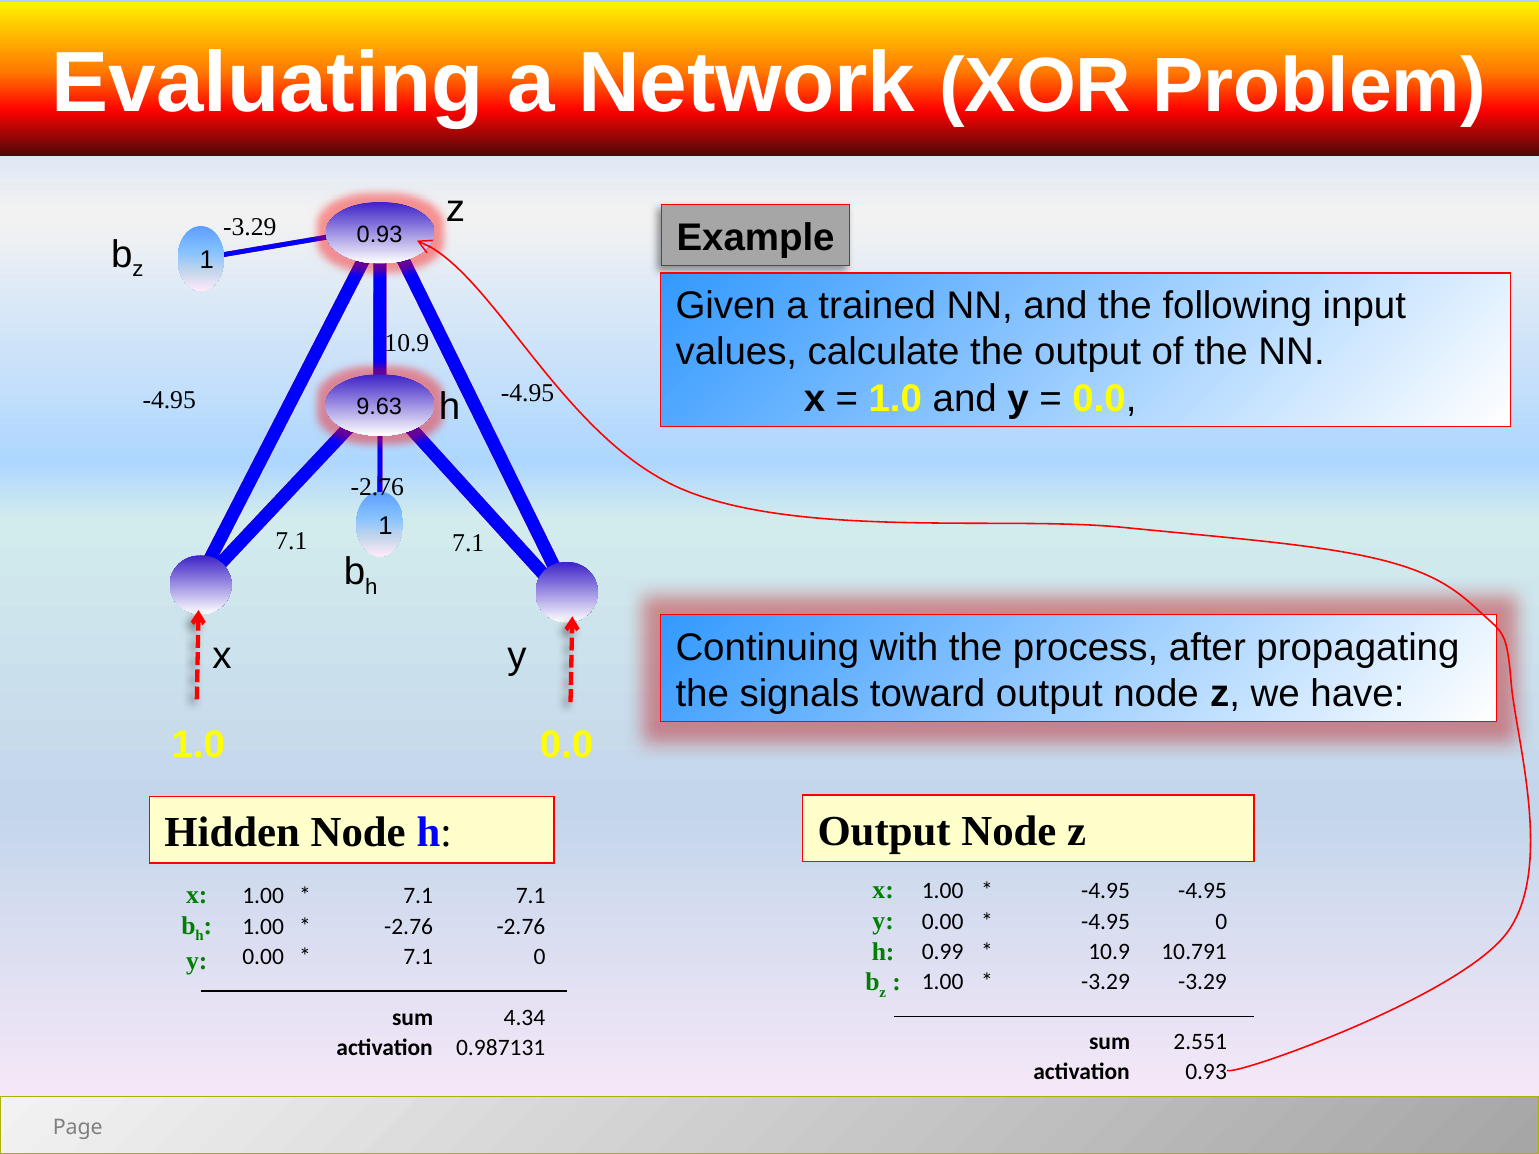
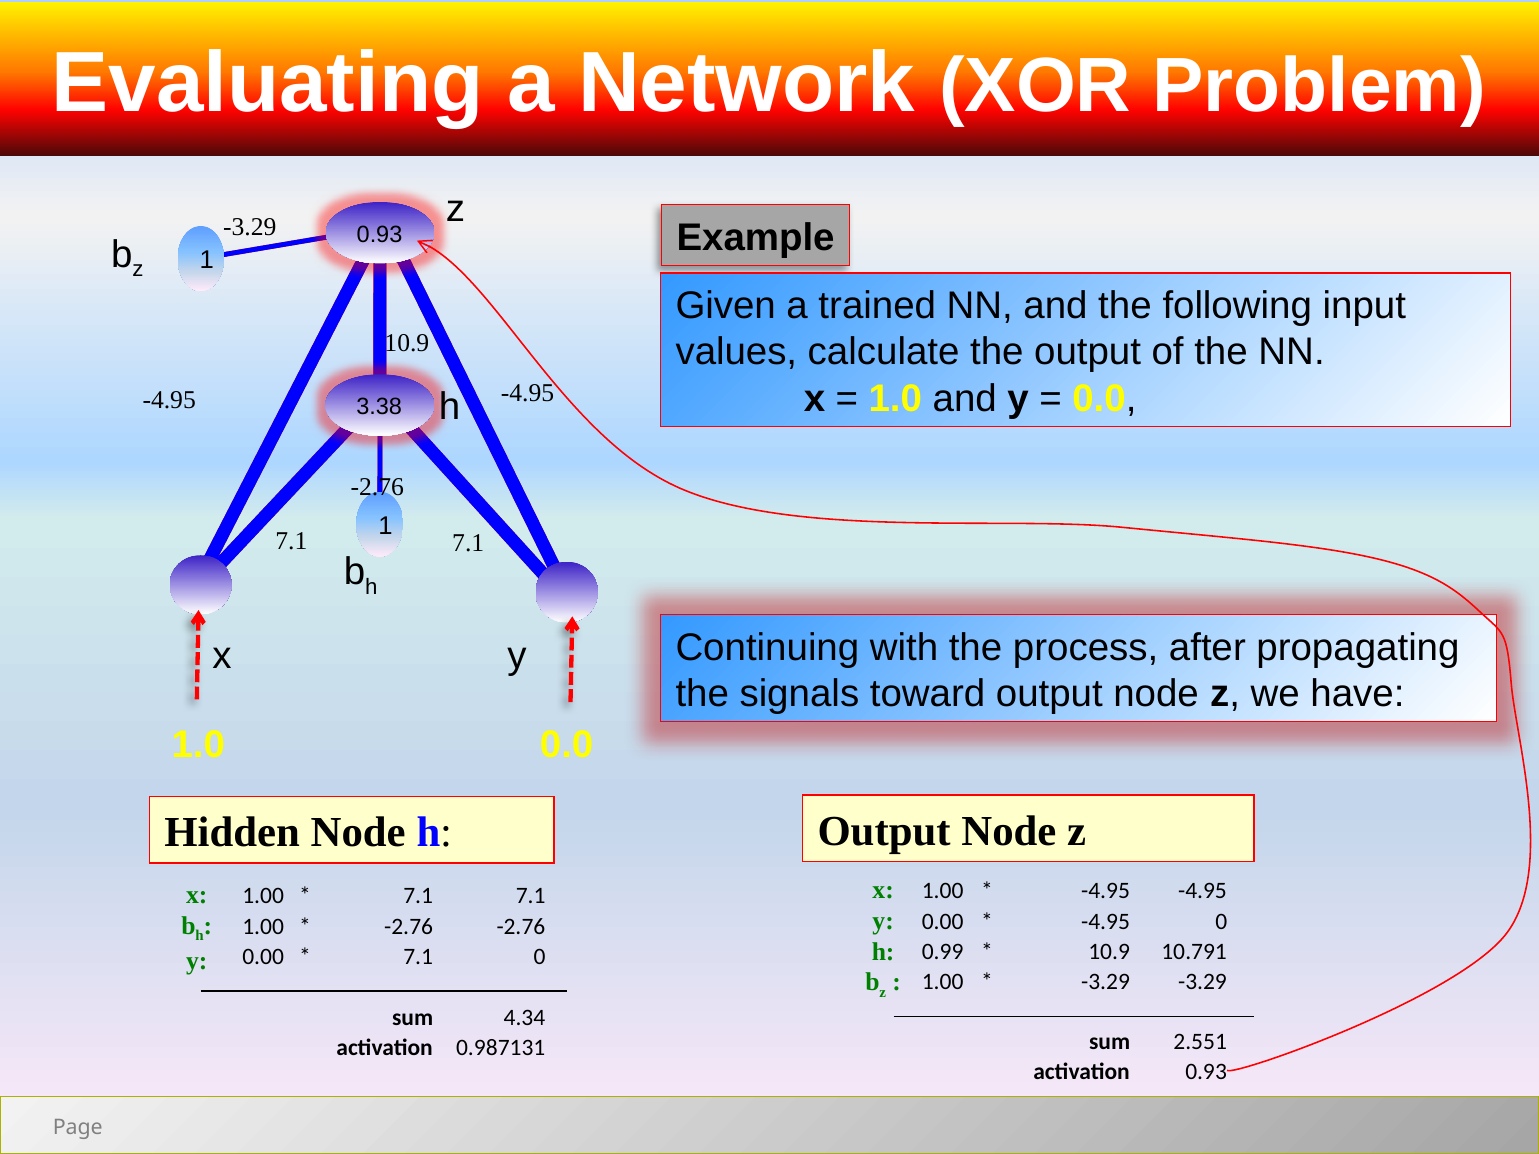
9.63: 9.63 -> 3.38 (379, 407)
